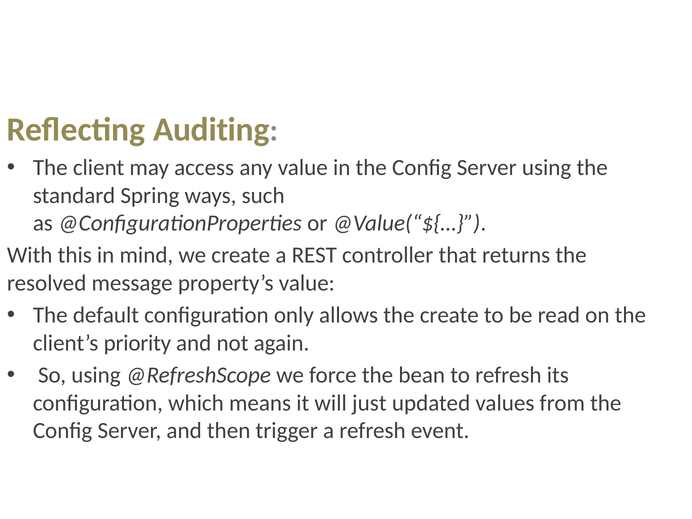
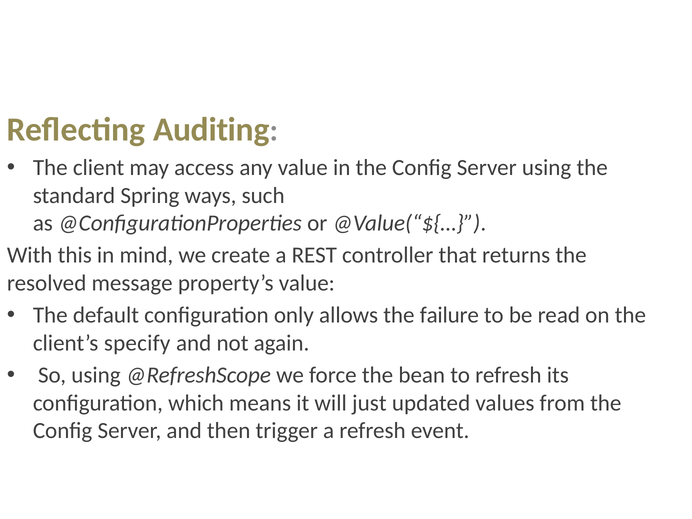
the create: create -> failure (449, 315)
priority: priority -> specify (137, 343)
